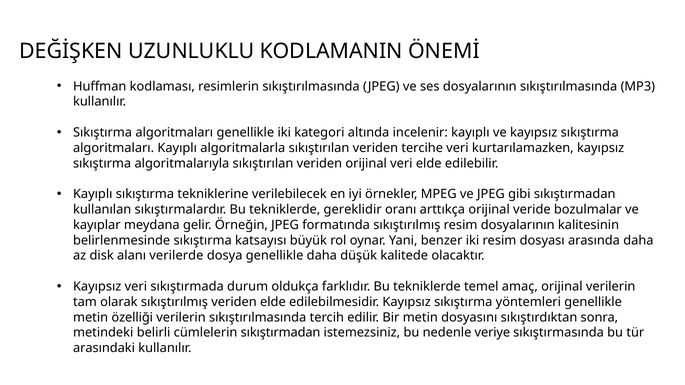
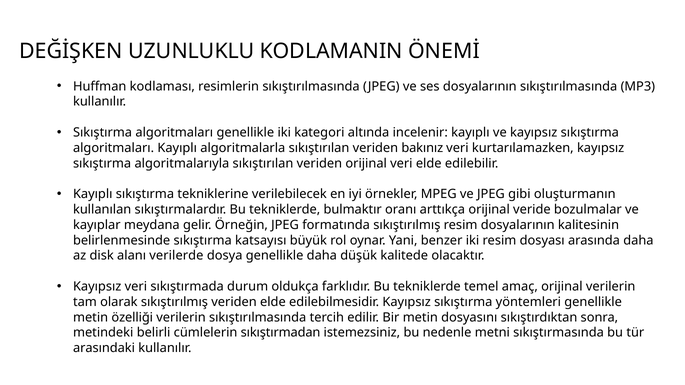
tercihe: tercihe -> bakınız (422, 148)
gibi sıkıştırmadan: sıkıştırmadan -> oluşturmanın (575, 194)
gereklidir: gereklidir -> bulmaktır (353, 210)
veriye: veriye -> metni (492, 333)
